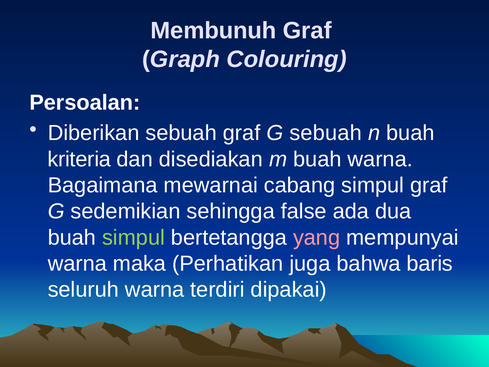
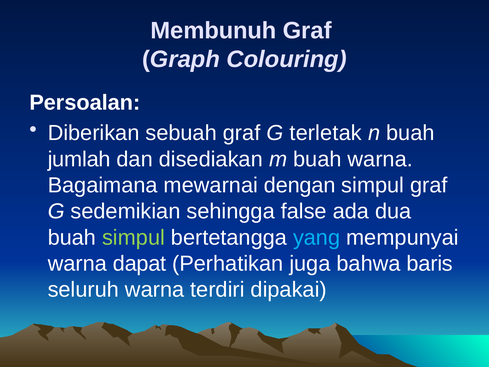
G sebuah: sebuah -> terletak (326, 133)
kriteria: kriteria -> jumlah (79, 159)
cabang: cabang -> dengan (300, 185)
yang colour: pink -> light blue (317, 237)
maka: maka -> dapat (140, 263)
